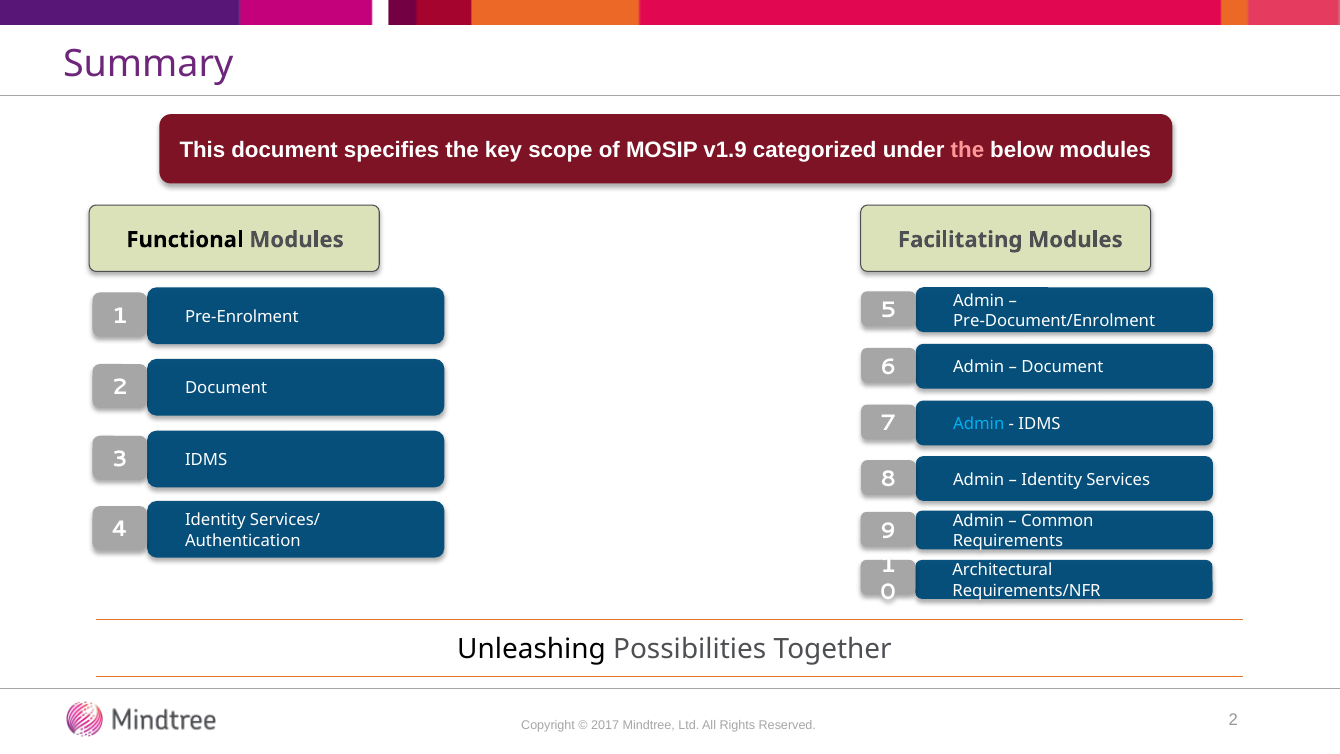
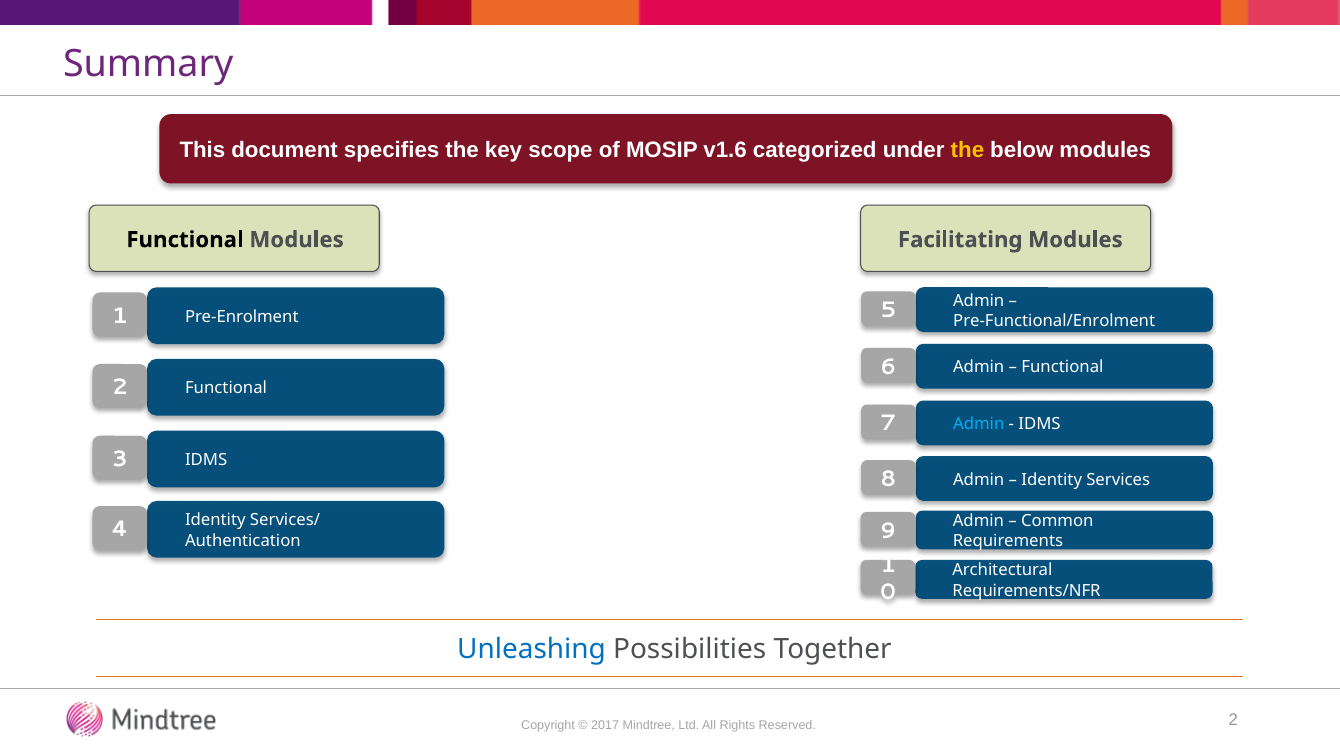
v1.9: v1.9 -> v1.6 (725, 150)
the colour: pink -> yellow (967, 150)
Pre-Document/Enrolment: Pre-Document/Enrolment -> Pre-Functional/Enrolment (1054, 321)
Document: Document -> Functional (1062, 367)
Document: Document -> Functional (226, 388)
Unleashing colour: black -> blue (532, 649)
